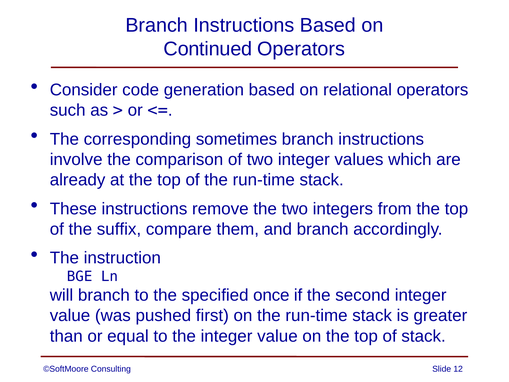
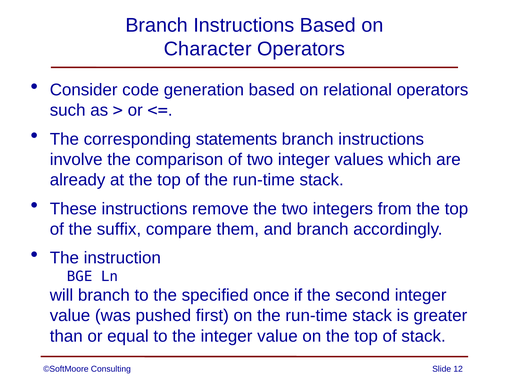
Continued: Continued -> Character (208, 49)
sometimes: sometimes -> statements (237, 139)
